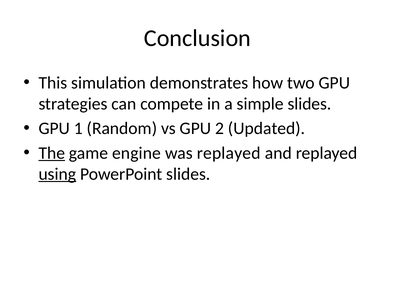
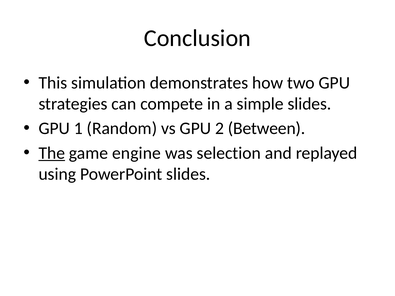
Updated: Updated -> Between (267, 129)
was replayed: replayed -> selection (229, 153)
using underline: present -> none (57, 174)
